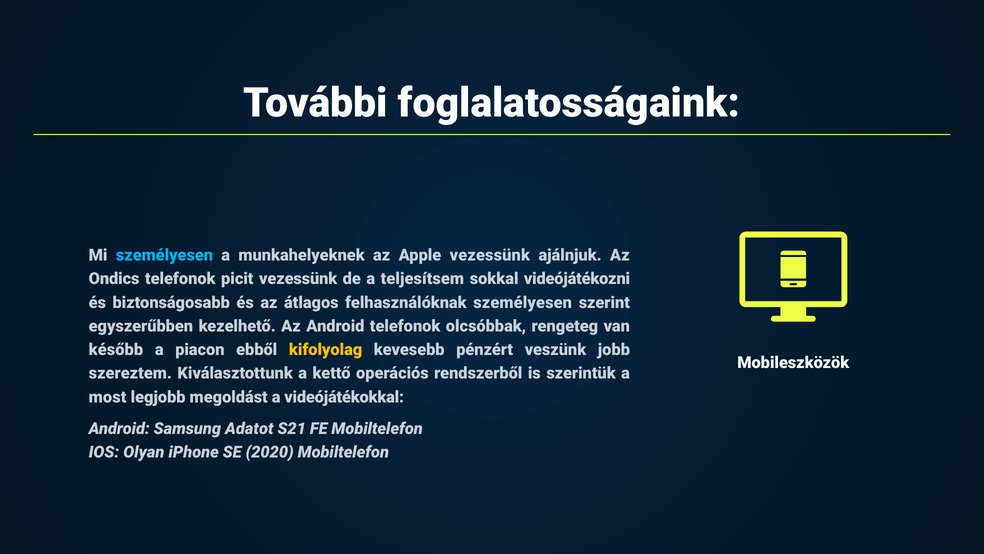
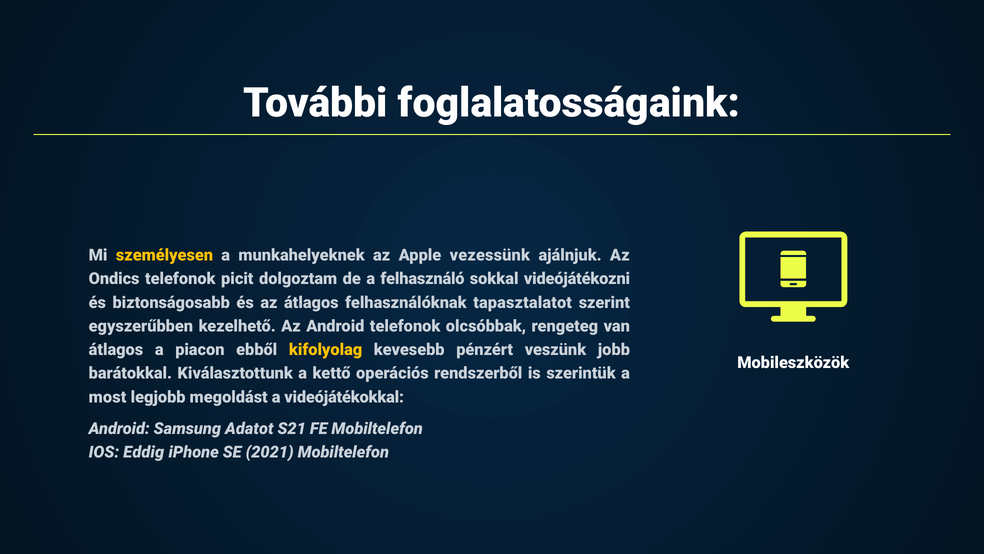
személyesen colour: light blue -> yellow (165, 255)
picit vezessünk: vezessünk -> dolgoztam (298, 279)
teljesítsem: teljesítsem -> felhasználó (423, 279)
felhasználóknak személyesen: személyesen -> tapasztalatot (523, 302)
később: később -> átlagos (116, 350)
szereztem: szereztem -> barátokkal (130, 373)
Olyan: Olyan -> Eddig (144, 452)
2020: 2020 -> 2021 (270, 452)
